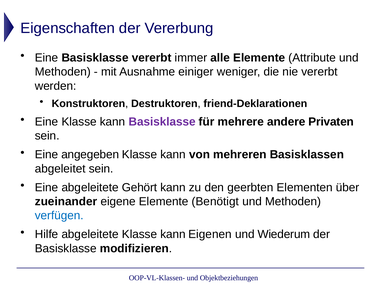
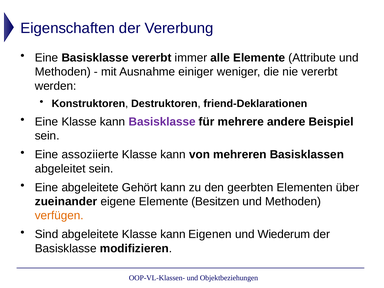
Privaten: Privaten -> Beispiel (331, 122)
angegeben: angegeben -> assoziierte (90, 155)
Benötigt: Benötigt -> Besitzen (215, 202)
verfügen colour: blue -> orange (59, 216)
Hilfe: Hilfe -> Sind (47, 234)
